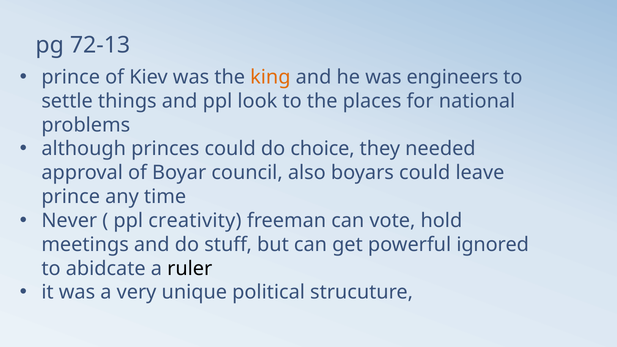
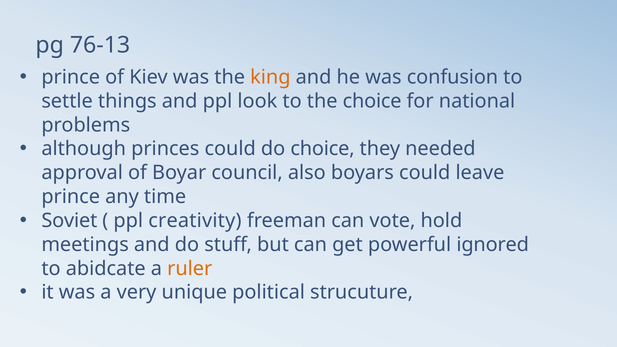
72-13: 72-13 -> 76-13 (100, 45)
engineers: engineers -> confusion (452, 77)
the places: places -> choice (372, 101)
Never: Never -> Soviet (69, 221)
ruler colour: black -> orange (190, 269)
